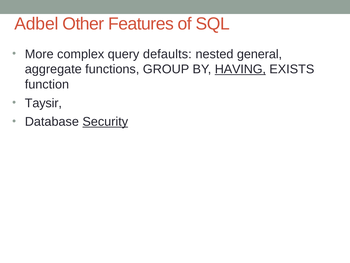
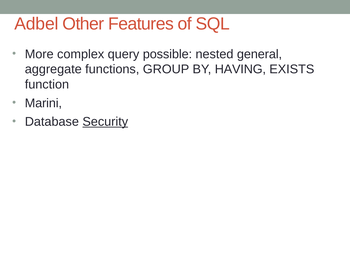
defaults: defaults -> possible (167, 54)
HAVING underline: present -> none (240, 69)
Taysir: Taysir -> Marini (43, 103)
